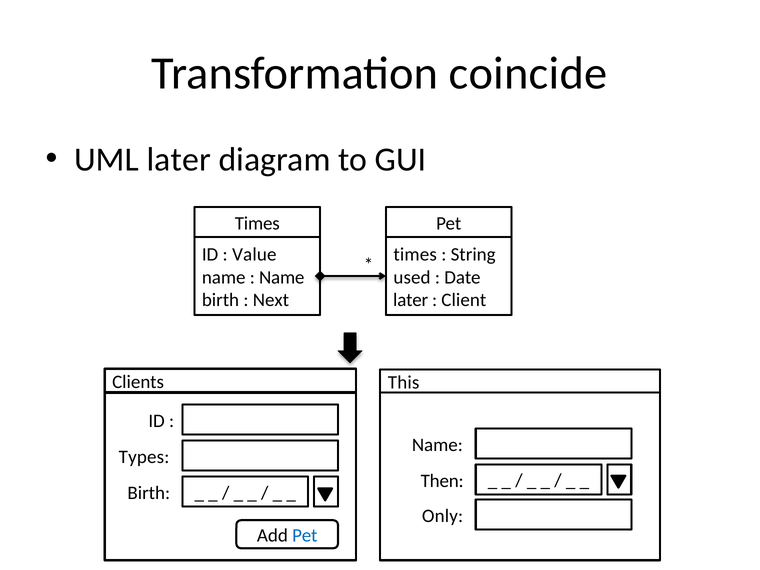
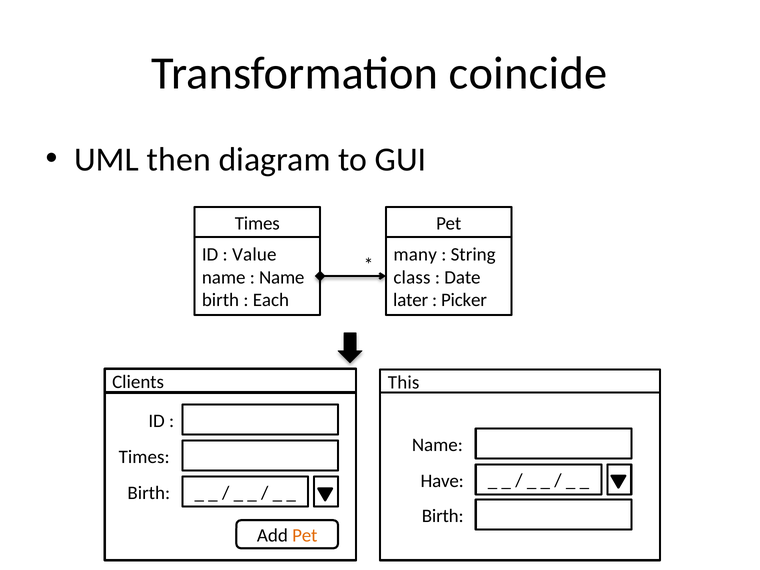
UML later: later -> then (179, 159)
times: times -> many (415, 255)
used: used -> class (412, 277)
Next: Next -> Each (271, 300)
Client: Client -> Picker (464, 300)
Types: Types -> Times (144, 457)
Then: Then -> Have (442, 481)
Only: Only -> Birth (443, 516)
Pet colour: blue -> orange (305, 536)
